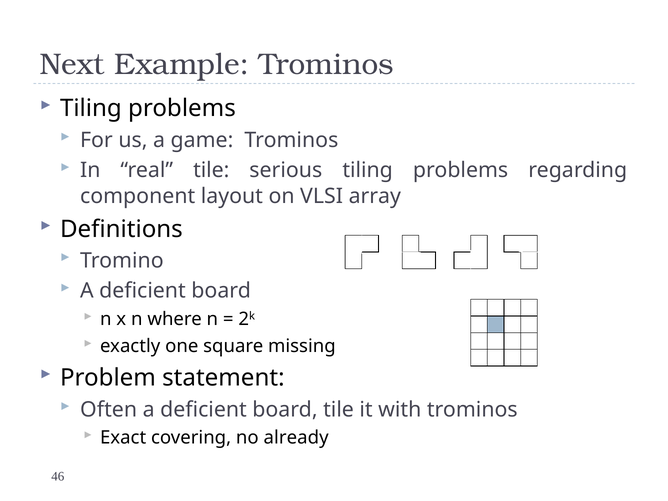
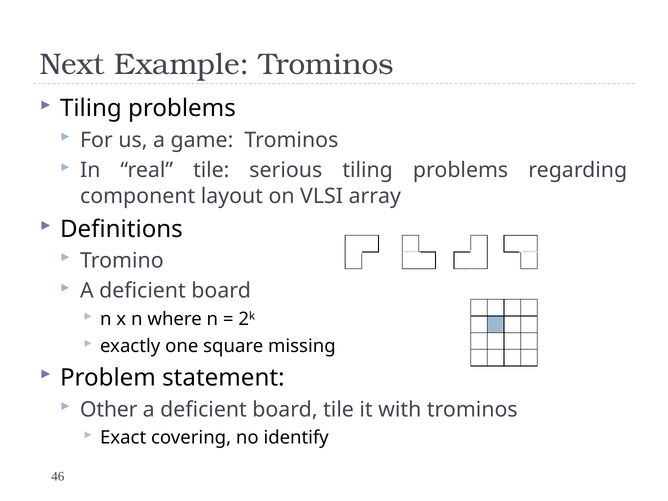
Often: Often -> Other (109, 409)
already: already -> identify (296, 438)
